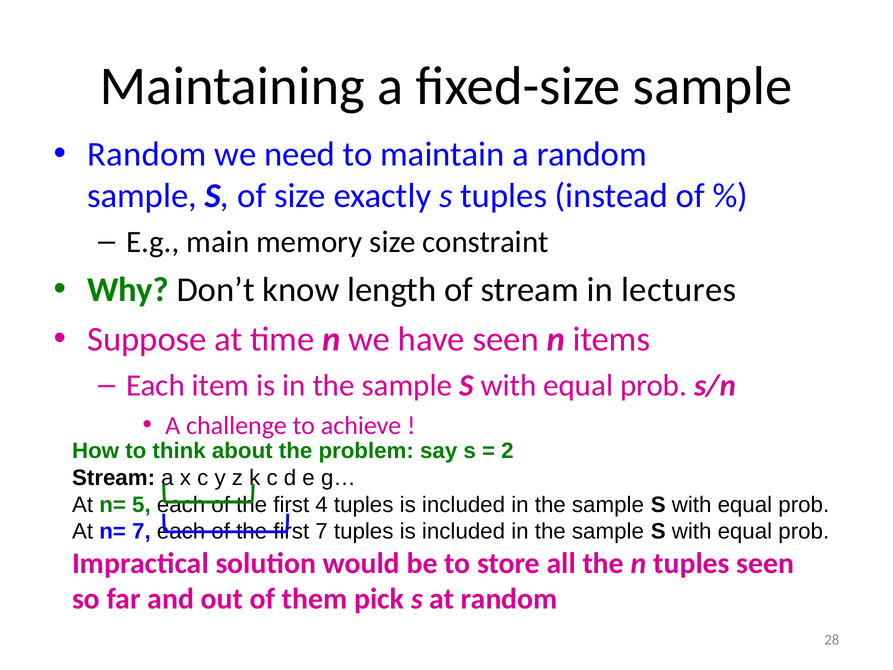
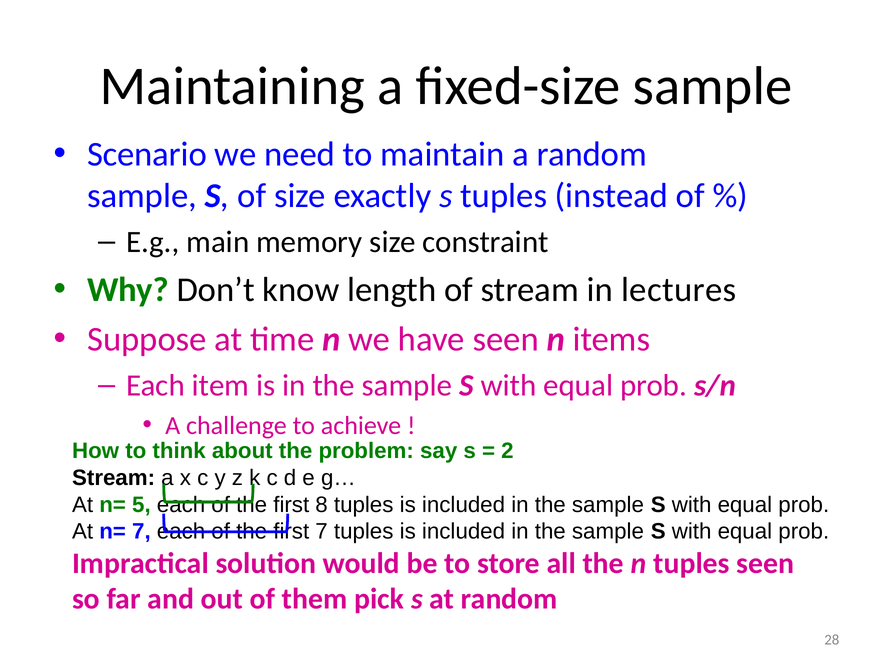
Random: Random -> Scenario (147, 154)
4: 4 -> 8 (322, 505)
